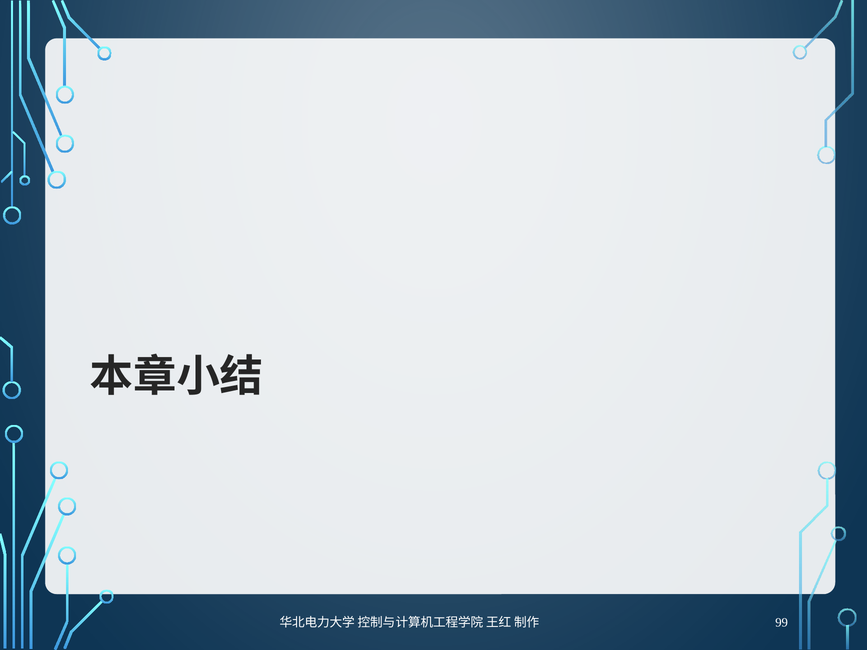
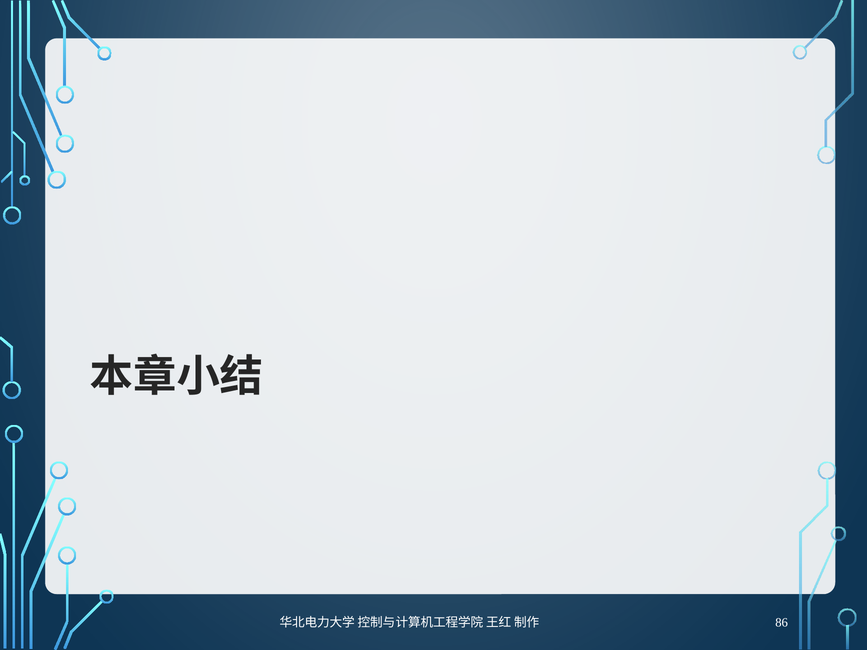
99: 99 -> 86 (782, 623)
